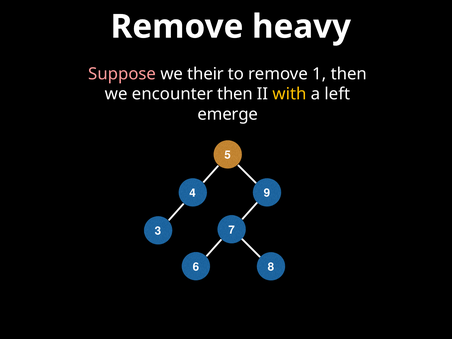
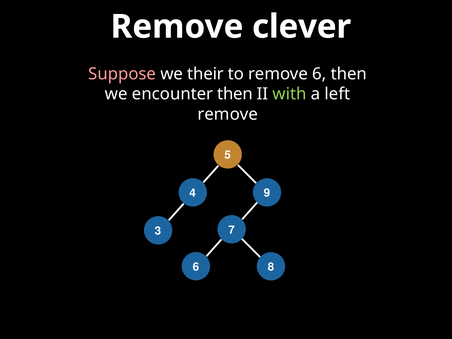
heavy: heavy -> clever (302, 27)
remove 1: 1 -> 6 (319, 74)
with colour: yellow -> light green (290, 94)
emerge: emerge -> remove (228, 114)
